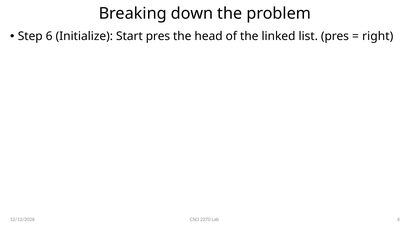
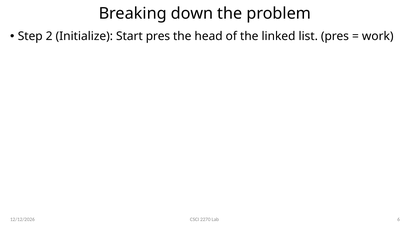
Step 6: 6 -> 2 (49, 36)
right: right -> work (378, 36)
